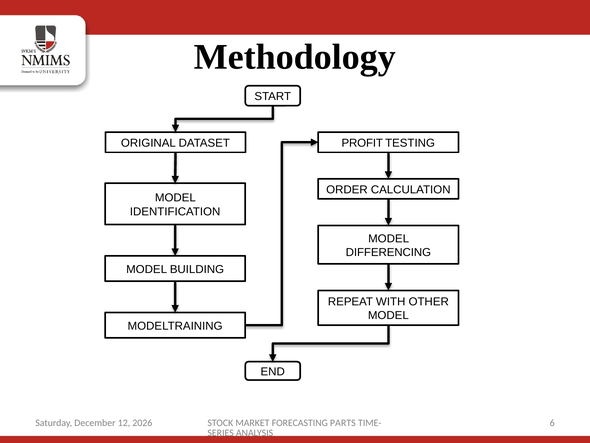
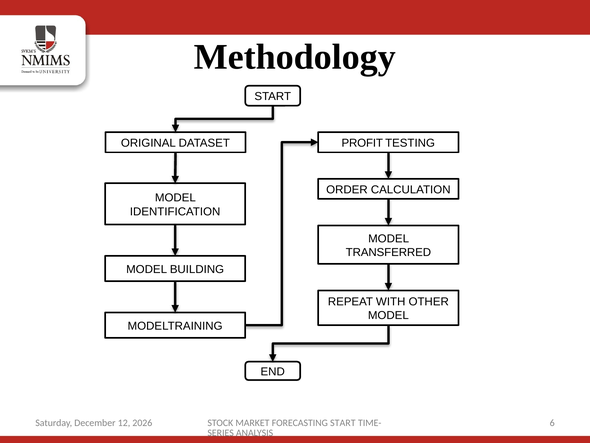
DIFFERENCING: DIFFERENCING -> TRANSFERRED (388, 252)
FORECASTING PARTS: PARTS -> START (343, 422)
